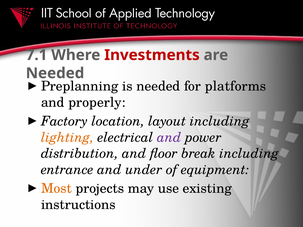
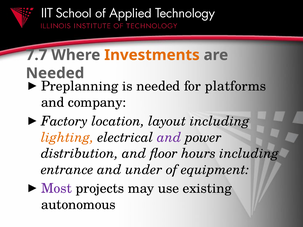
7.1: 7.1 -> 7.7 (37, 55)
Investments colour: red -> orange (152, 55)
properly: properly -> company (97, 102)
break: break -> hours (199, 154)
Most colour: orange -> purple (56, 189)
instructions: instructions -> autonomous (78, 205)
